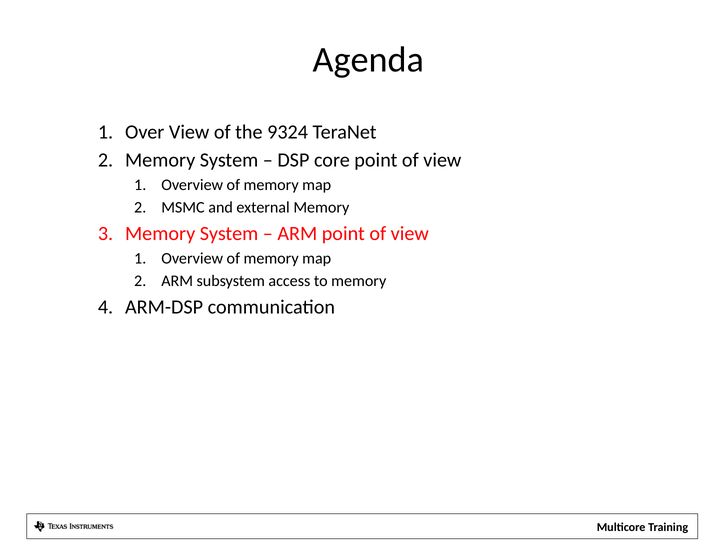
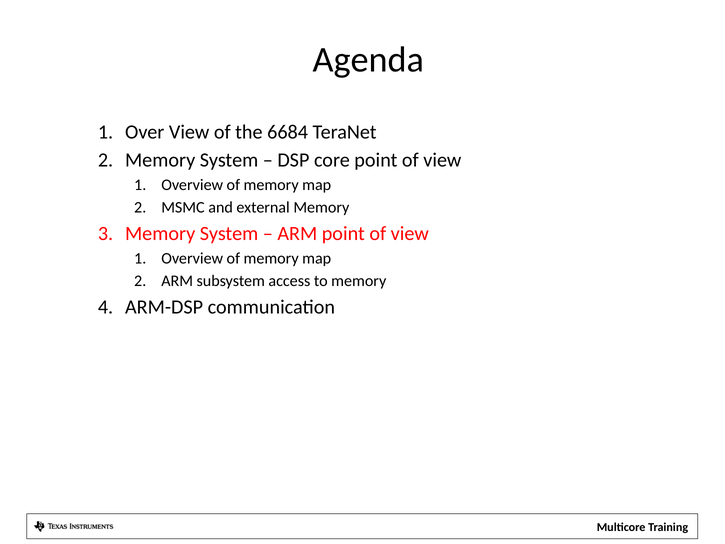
9324: 9324 -> 6684 (288, 132)
